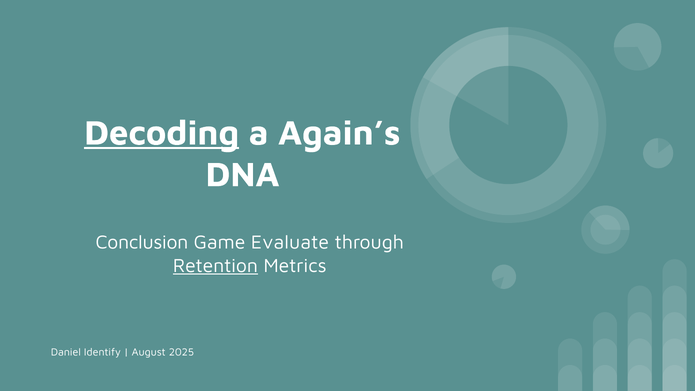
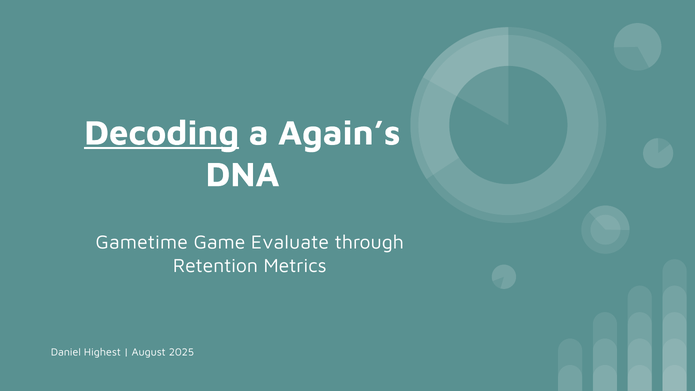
Conclusion: Conclusion -> Gametime (142, 242)
Retention underline: present -> none (215, 266)
Identify: Identify -> Highest (102, 352)
